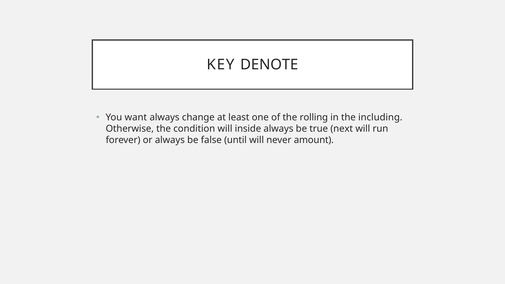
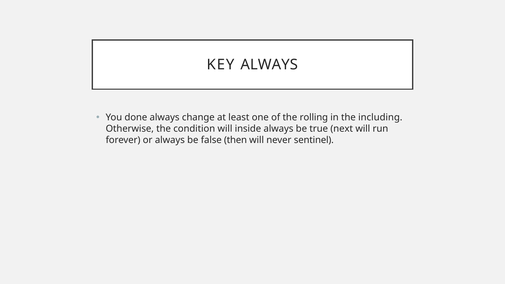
KEY DENOTE: DENOTE -> ALWAYS (269, 64)
want: want -> done (136, 118)
until: until -> then (236, 140)
amount: amount -> sentinel (314, 140)
